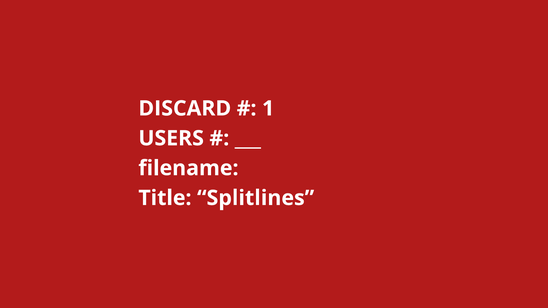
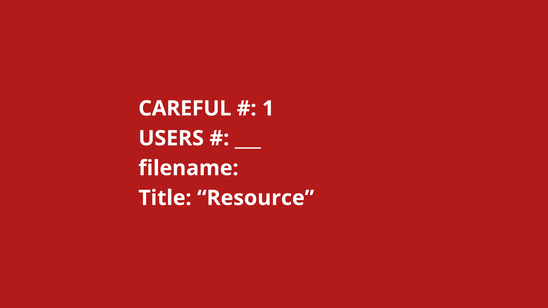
DISCARD: DISCARD -> CAREFUL (185, 109)
Splitlines: Splitlines -> Resource (256, 198)
